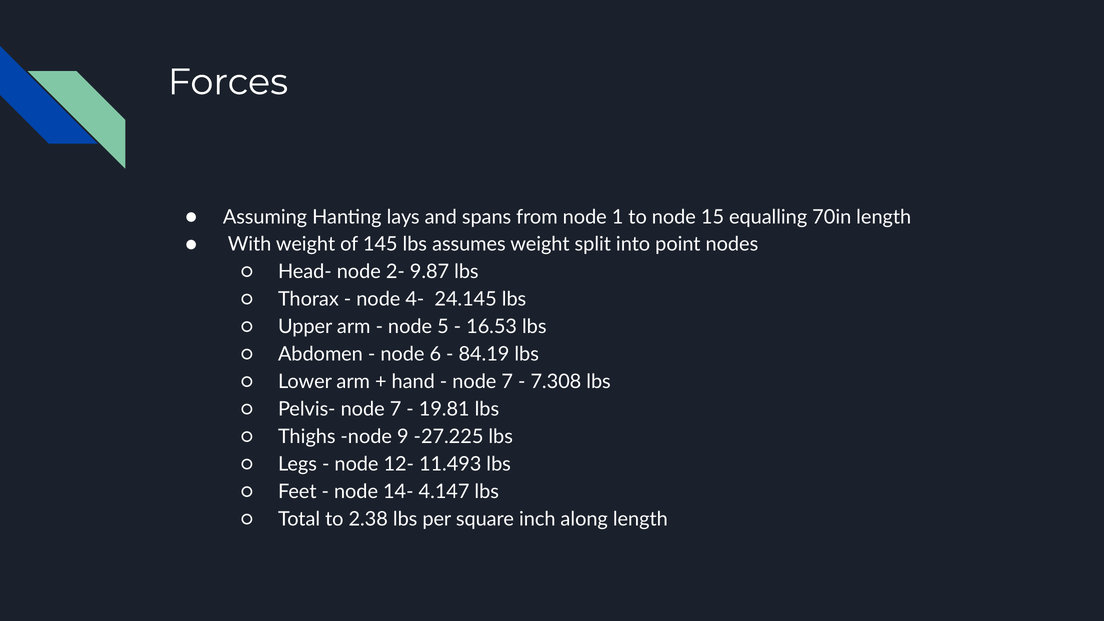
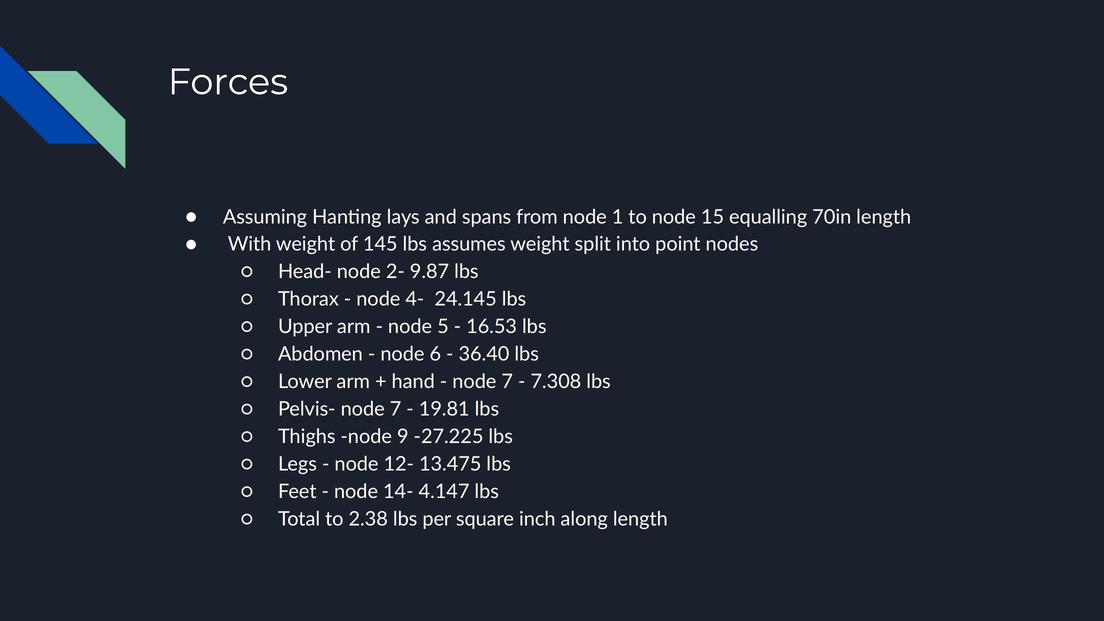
84.19: 84.19 -> 36.40 (484, 354)
11.493: 11.493 -> 13.475 (450, 464)
